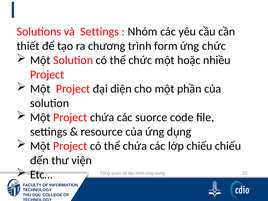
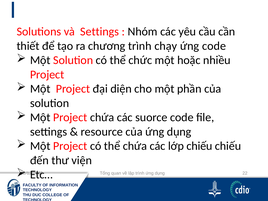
form: form -> chạy (166, 46)
ứng chức: chức -> code (214, 46)
